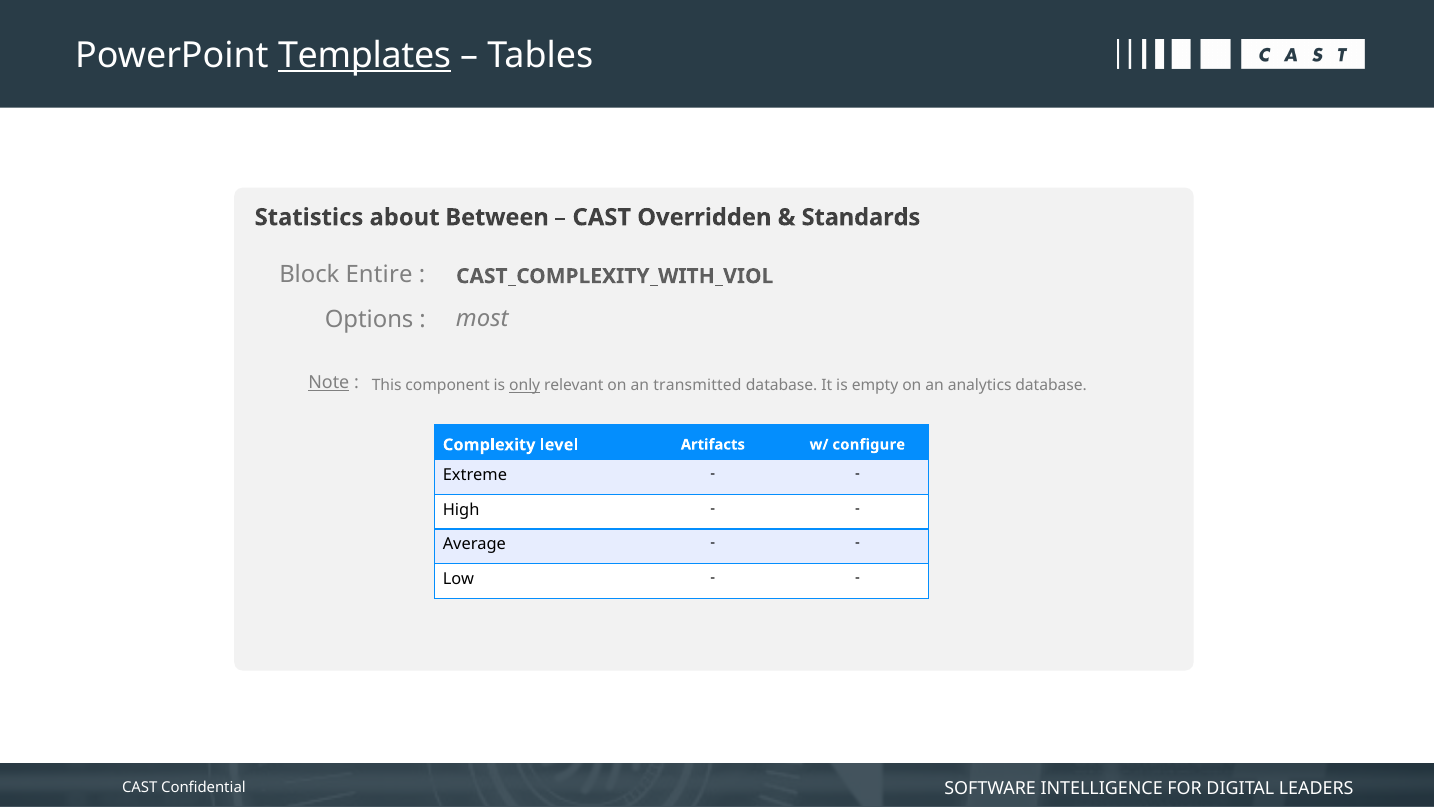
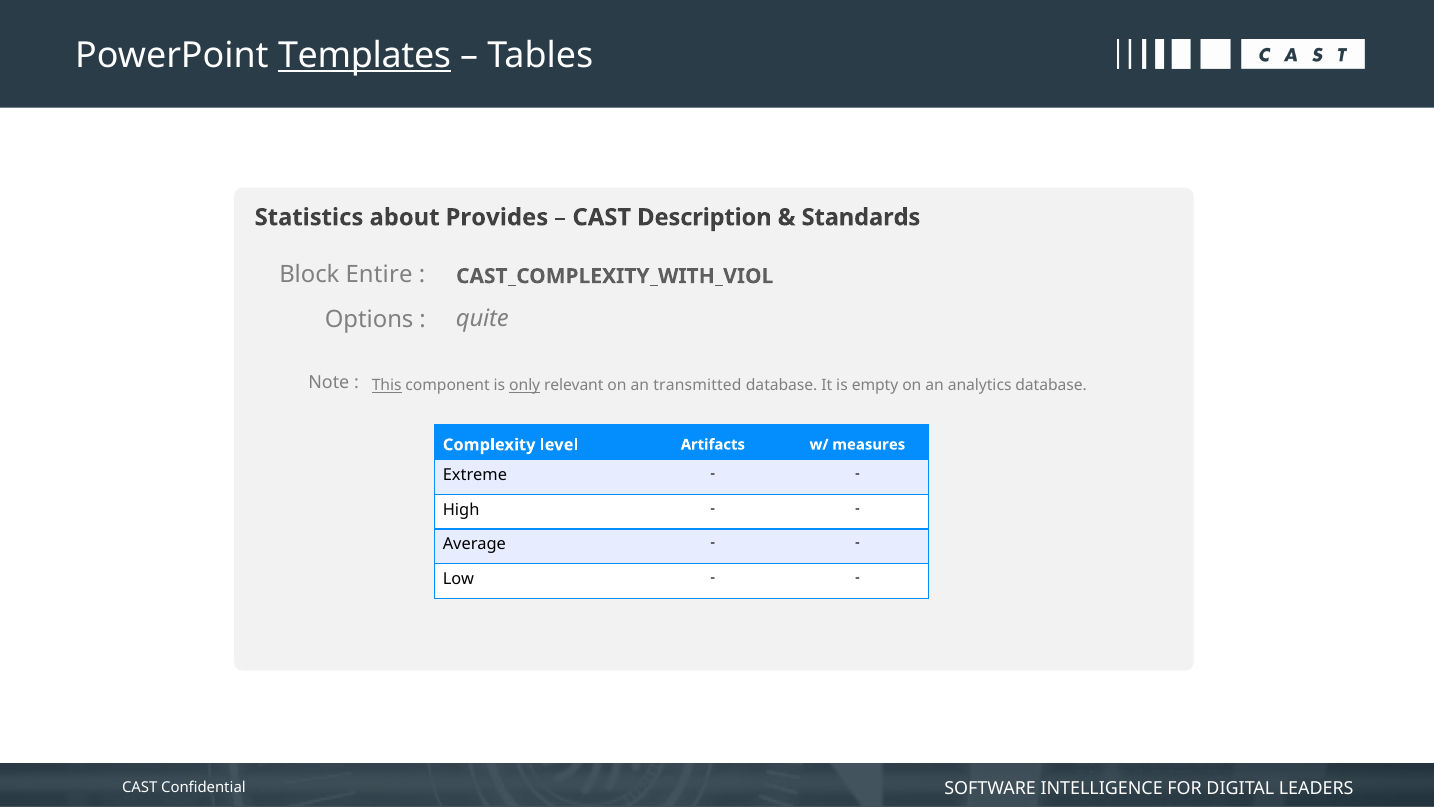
Between: Between -> Provides (497, 217)
Overridden: Overridden -> Description (704, 217)
most: most -> quite (482, 318)
Note underline: present -> none (329, 383)
This underline: none -> present (387, 385)
configure: configure -> measures (869, 444)
